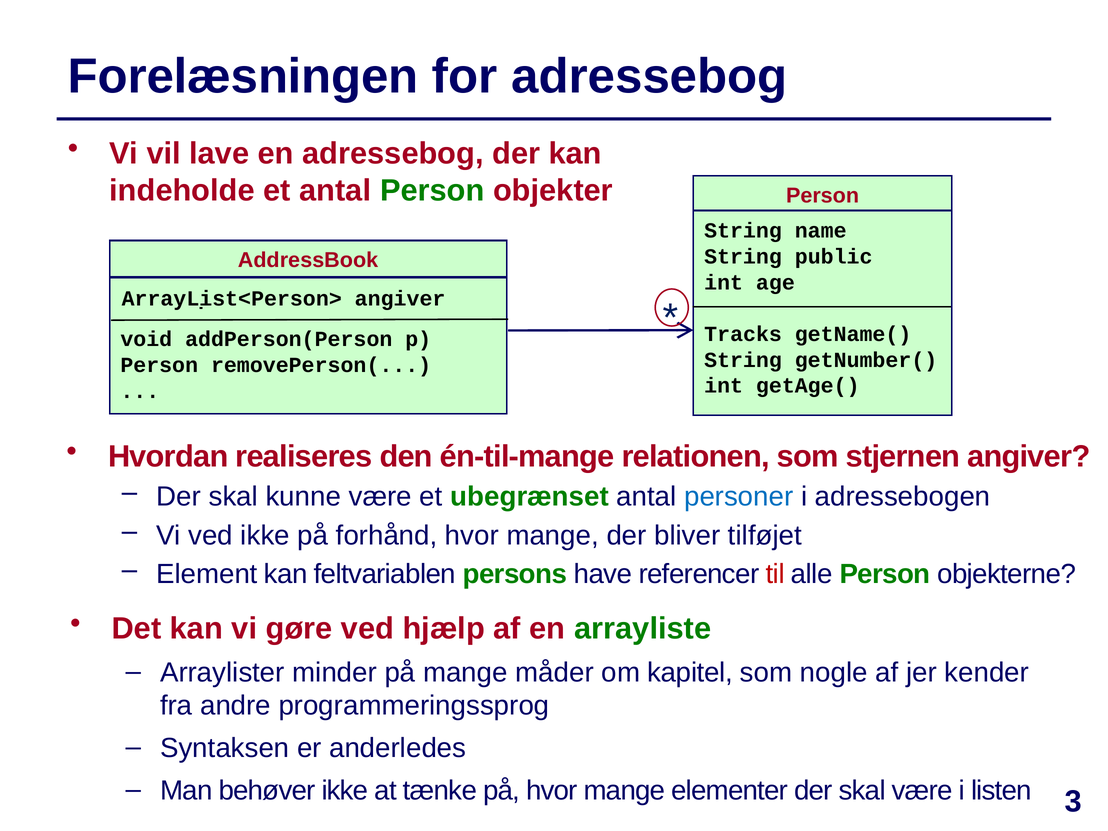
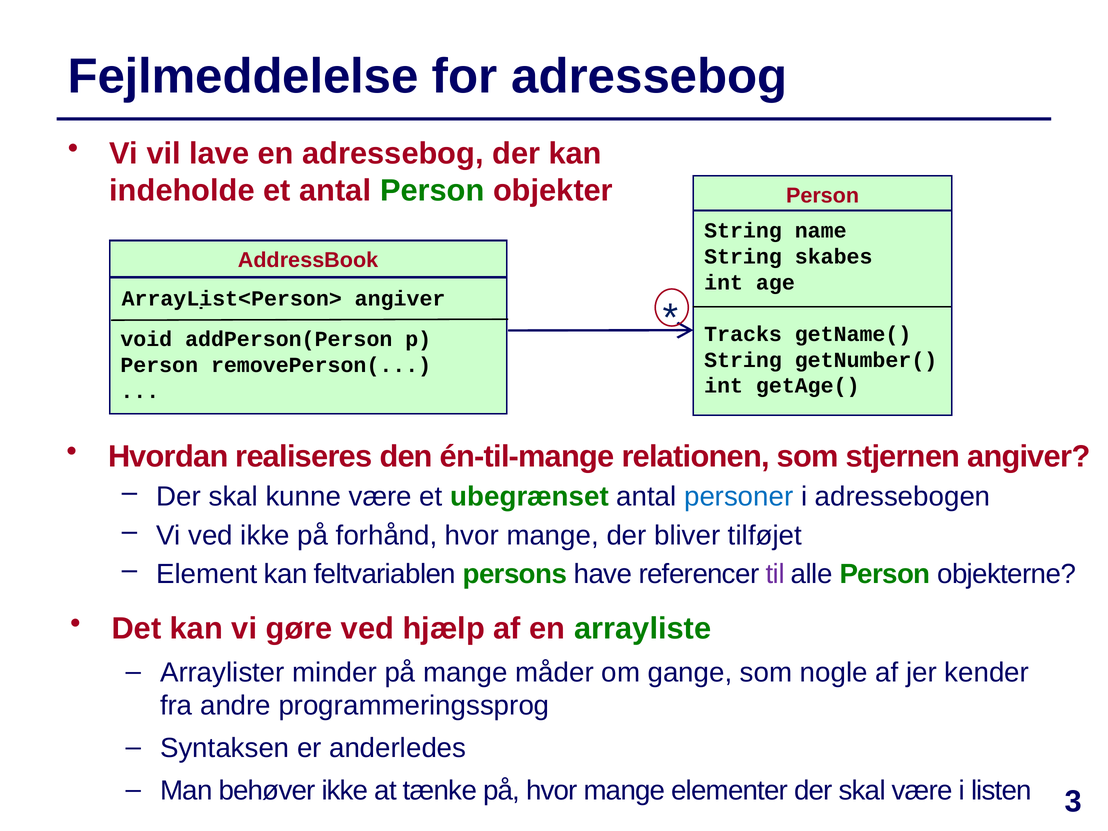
Forelæsningen: Forelæsningen -> Fejlmeddelelse (243, 76)
public: public -> skabes (834, 257)
til colour: red -> purple (775, 574)
kapitel: kapitel -> gange (690, 673)
